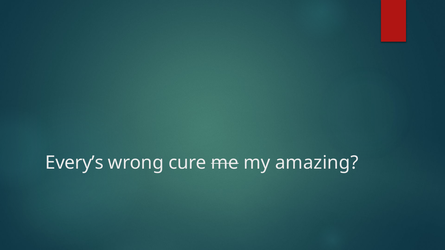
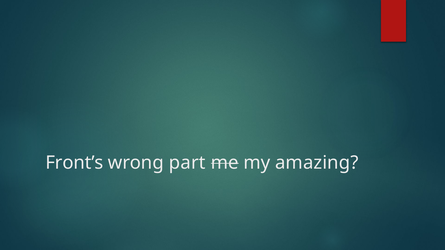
Every’s: Every’s -> Front’s (74, 163)
cure: cure -> part (187, 163)
